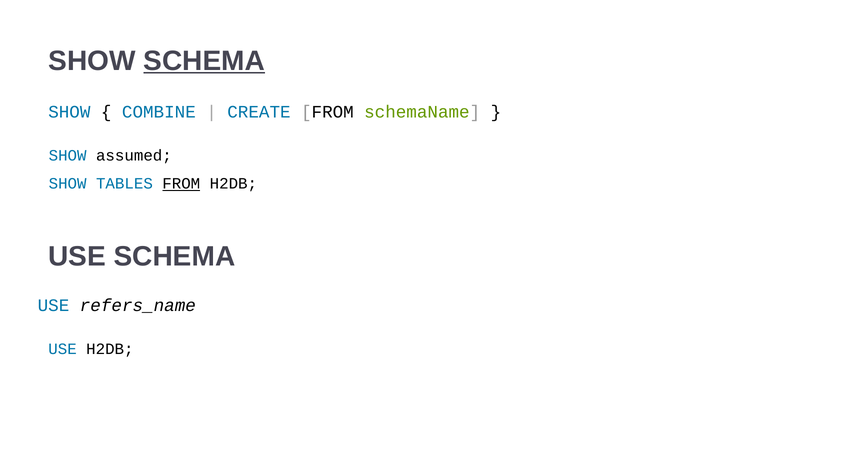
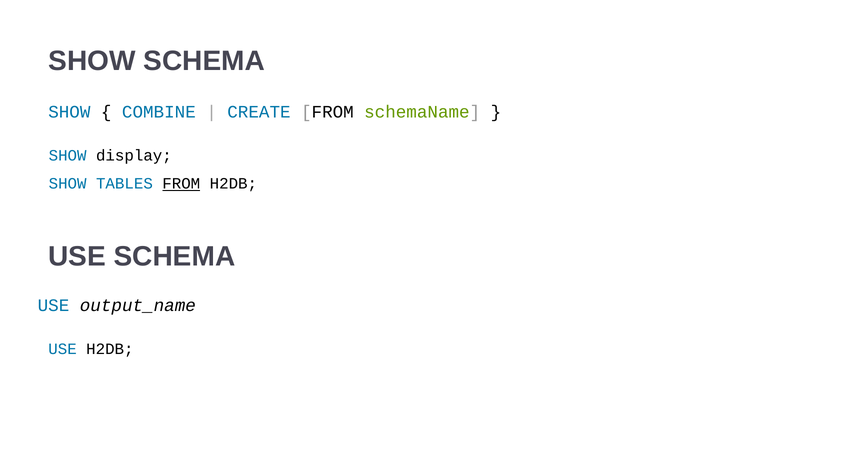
SCHEMA underline: present -> none (204, 61)
assumed: assumed -> display (134, 156)
refers_name: refers_name -> output_name (138, 306)
